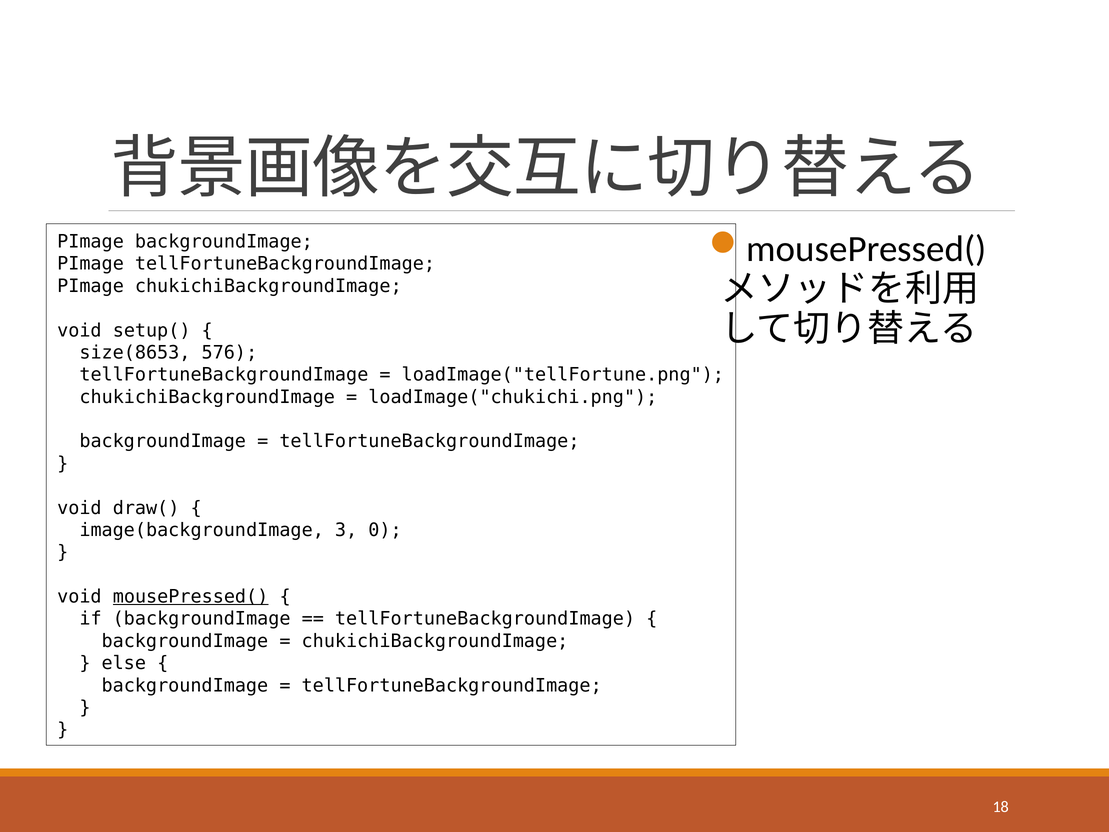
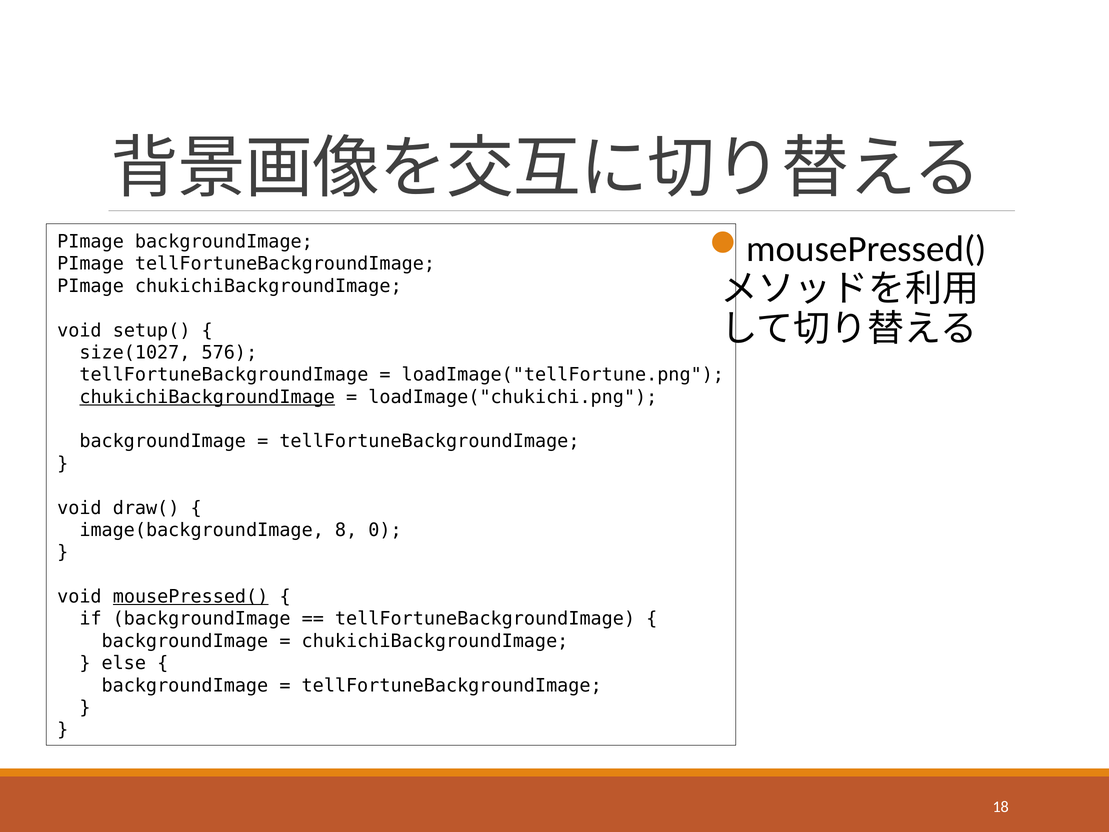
size(8653: size(8653 -> size(1027 (135, 353)
chukichiBackgroundImage underline: none -> present (207, 397)
3: 3 -> 8 (346, 530)
